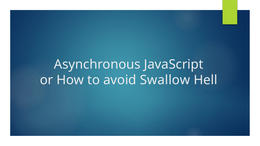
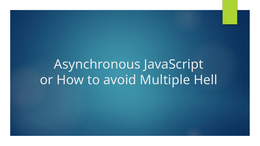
Swallow: Swallow -> Multiple (165, 80)
